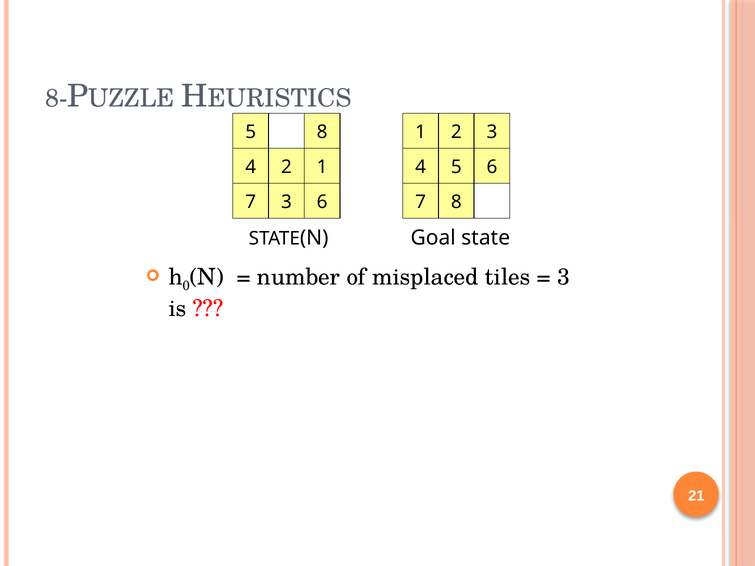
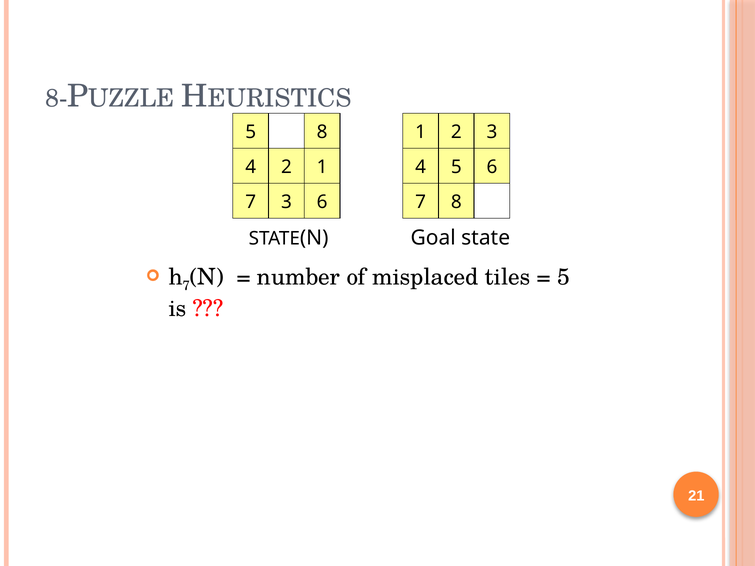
0: 0 -> 7 (186, 286)
3: 3 -> 5 (564, 277)
